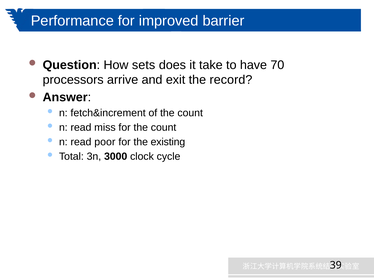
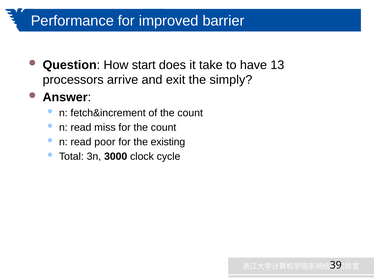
sets: sets -> start (144, 65)
70: 70 -> 13 (277, 65)
record: record -> simply (231, 80)
